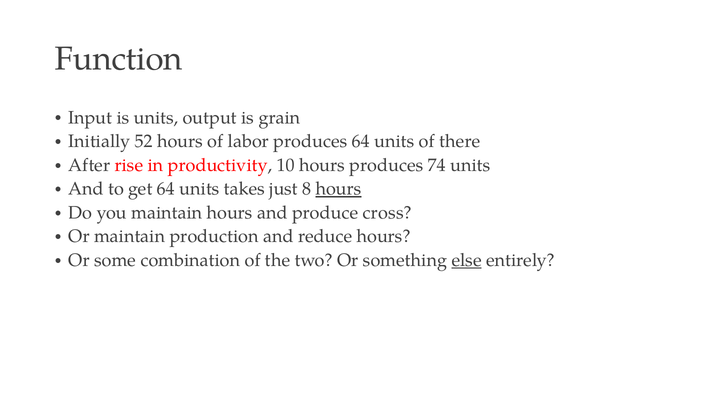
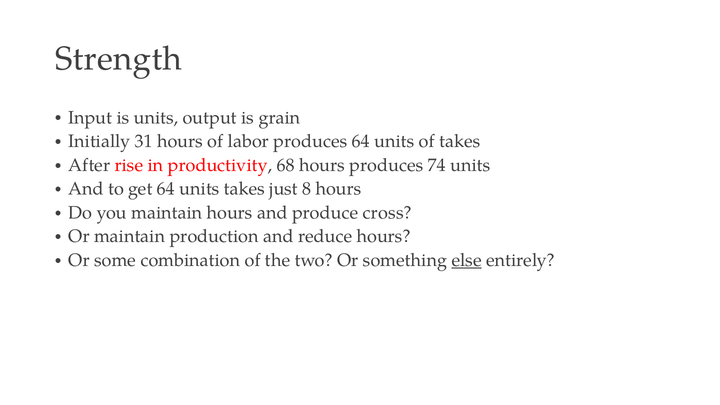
Function: Function -> Strength (118, 59)
52: 52 -> 31 (144, 141)
of there: there -> takes (460, 141)
10: 10 -> 68 (286, 165)
hours underline: present -> none (339, 189)
